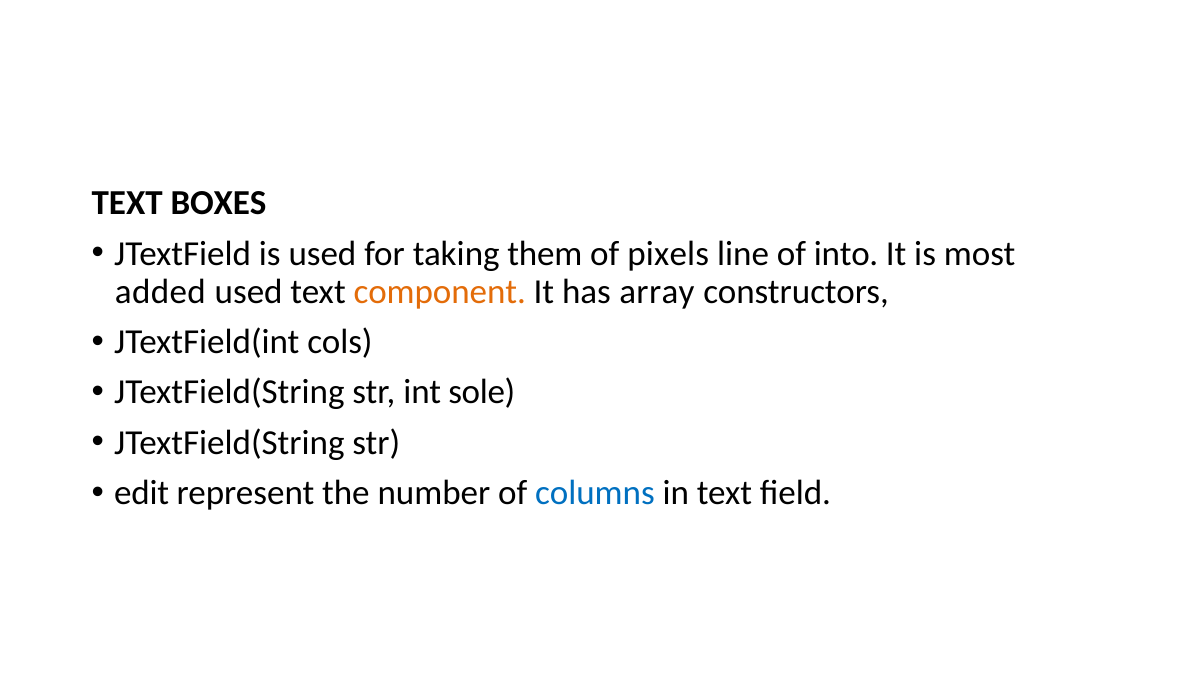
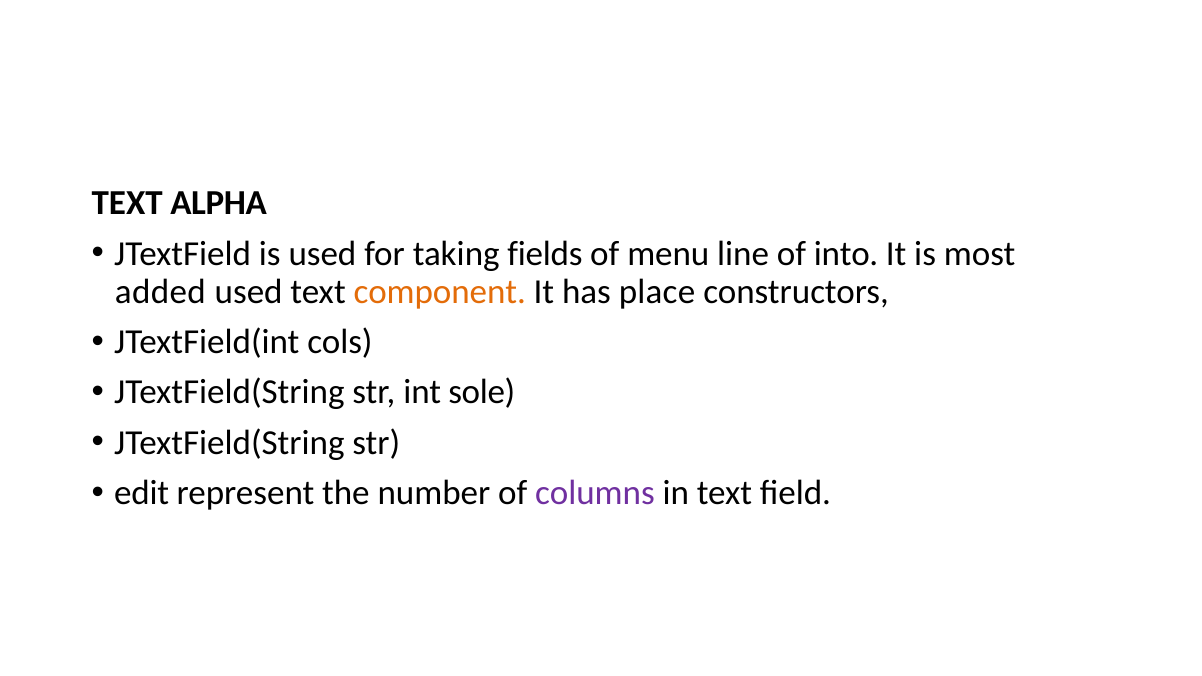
BOXES: BOXES -> ALPHA (219, 203)
them: them -> fields (545, 254)
pixels: pixels -> menu (668, 254)
array: array -> place (657, 291)
columns colour: blue -> purple (595, 493)
